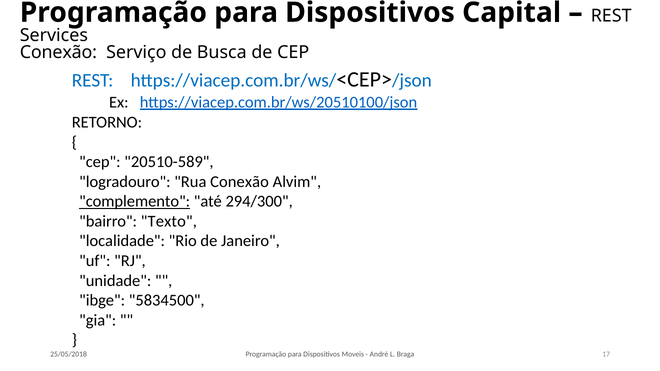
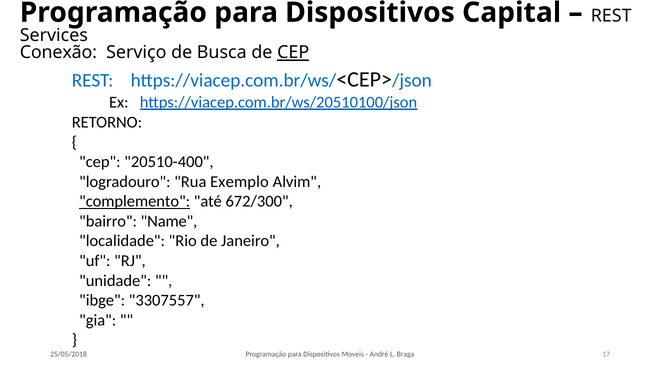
CEP underline: none -> present (293, 53)
20510-589: 20510-589 -> 20510-400 (169, 162)
Rua Conexão: Conexão -> Exemplo (239, 182)
294/300: 294/300 -> 672/300 (259, 202)
Texto: Texto -> Name (169, 221)
5834500: 5834500 -> 3307557 (167, 301)
